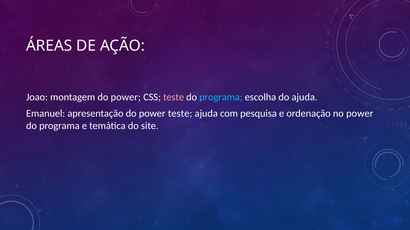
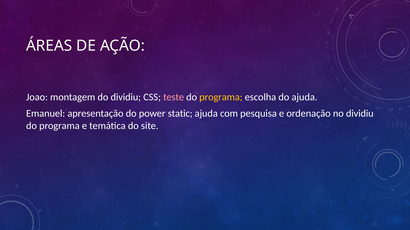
montagem do power: power -> dividiu (126, 97)
programa colour: light blue -> yellow (221, 97)
power teste: teste -> static (180, 114)
no power: power -> dividiu (360, 114)
